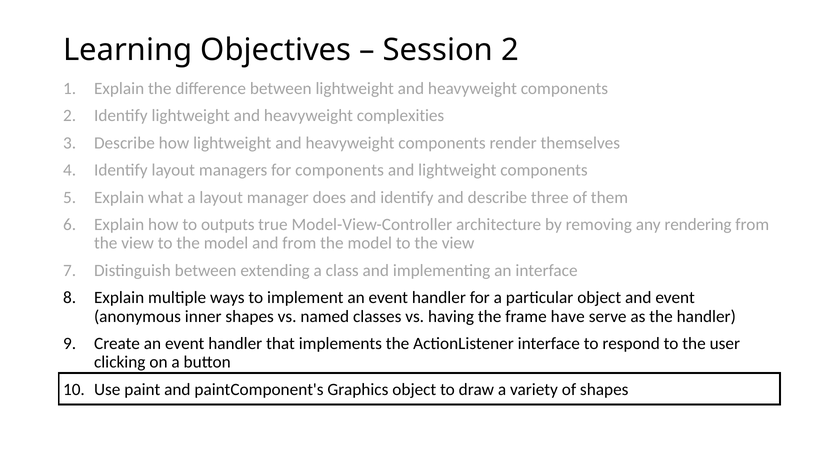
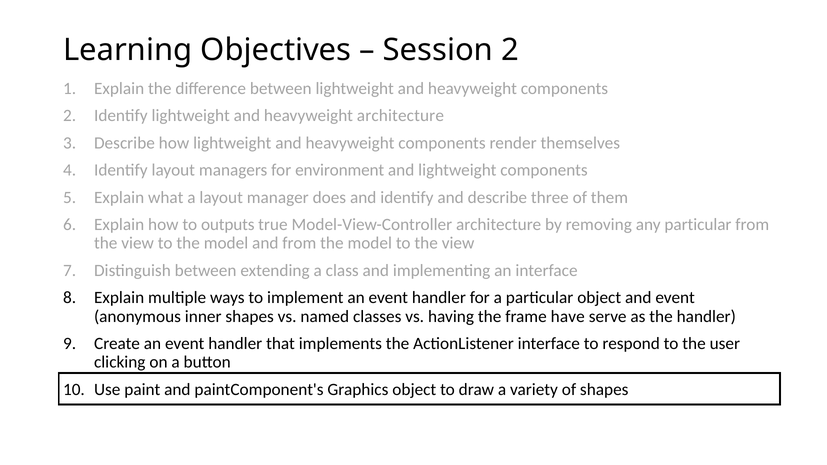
heavyweight complexities: complexities -> architecture (400, 116)
for components: components -> environment (340, 170)
any rendering: rendering -> particular (698, 225)
